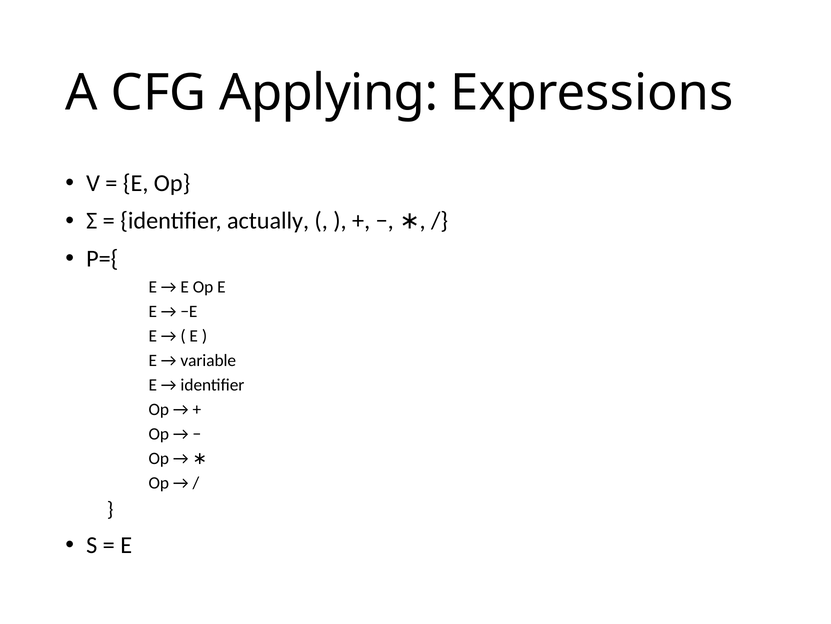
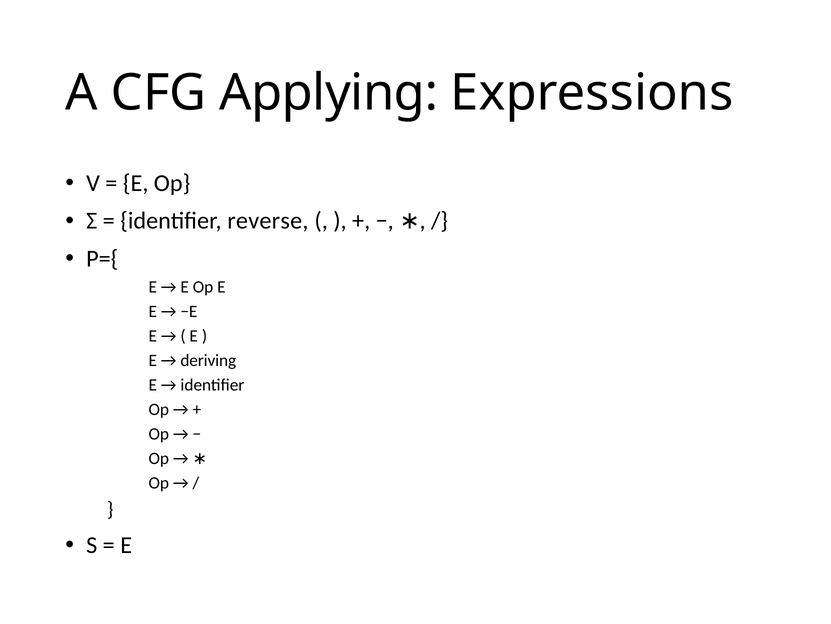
actually: actually -> reverse (268, 221)
variable: variable -> deriving (208, 360)
